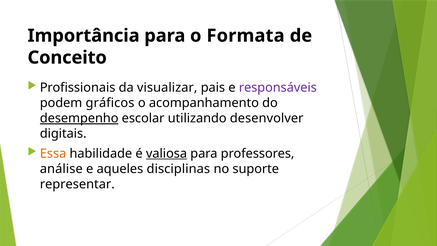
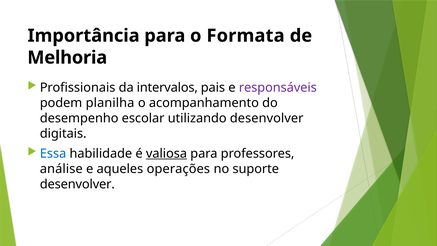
Conceito: Conceito -> Melhoria (67, 58)
visualizar: visualizar -> intervalos (167, 88)
gráficos: gráficos -> planilha (110, 103)
desempenho underline: present -> none (79, 118)
Essa colour: orange -> blue (53, 153)
disciplinas: disciplinas -> operações (178, 169)
representar: representar -> desenvolver (77, 184)
